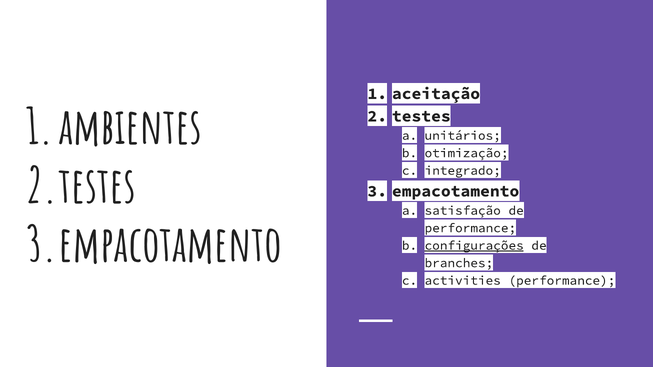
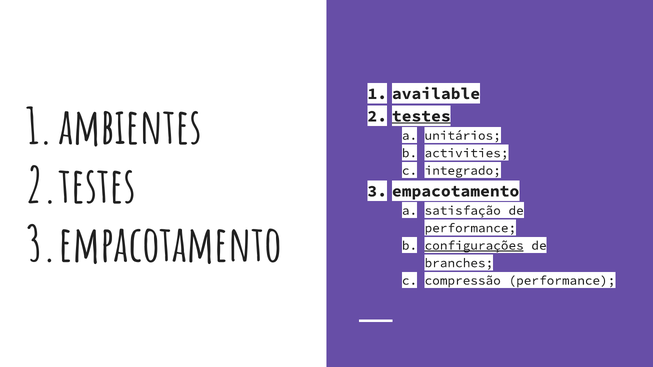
aceitação: aceitação -> available (436, 94)
testes underline: none -> present (421, 116)
otimização: otimização -> activities (467, 153)
activities: activities -> compressão (463, 281)
